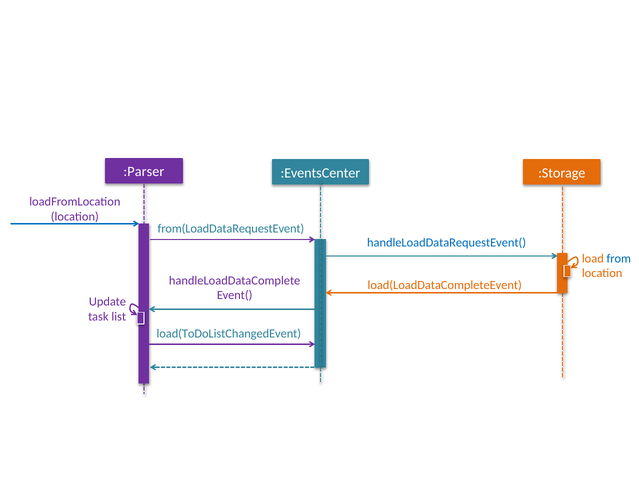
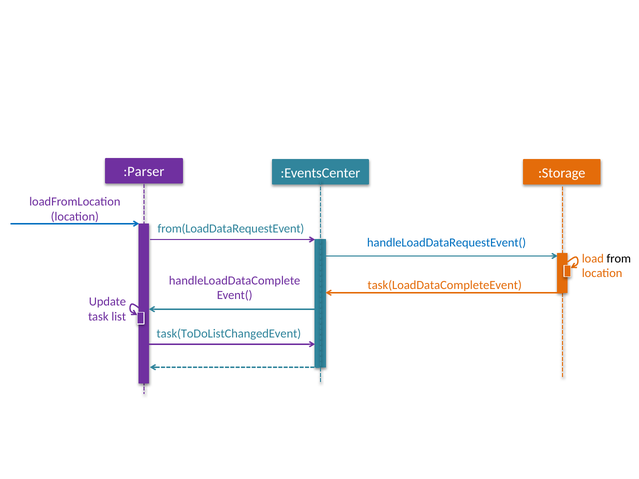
from colour: blue -> black (619, 259)
load(LoadDataCompleteEvent: load(LoadDataCompleteEvent -> task(LoadDataCompleteEvent (445, 285)
load(ToDoListChangedEvent: load(ToDoListChangedEvent -> task(ToDoListChangedEvent (229, 334)
